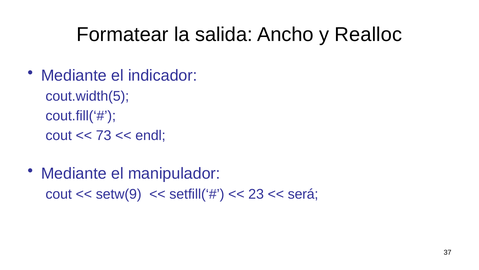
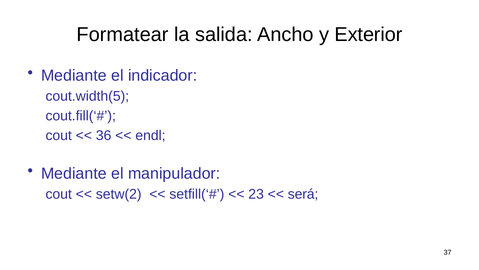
Realloc: Realloc -> Exterior (369, 35)
73: 73 -> 36 (104, 135)
setw(9: setw(9 -> setw(2 (119, 194)
